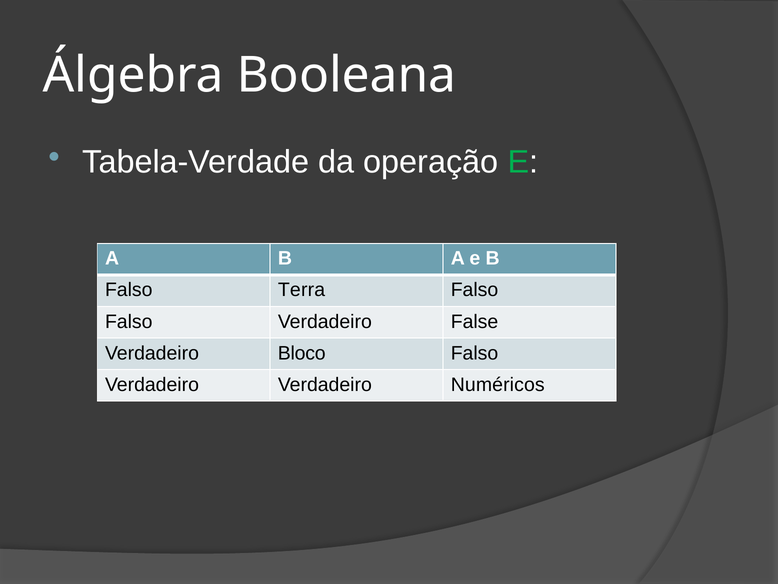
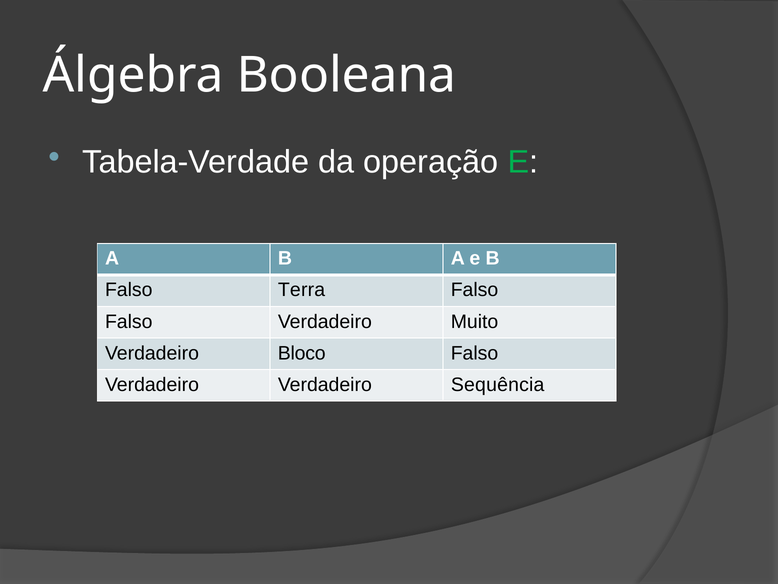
False: False -> Muito (475, 321)
Numéricos: Numéricos -> Sequência (498, 384)
